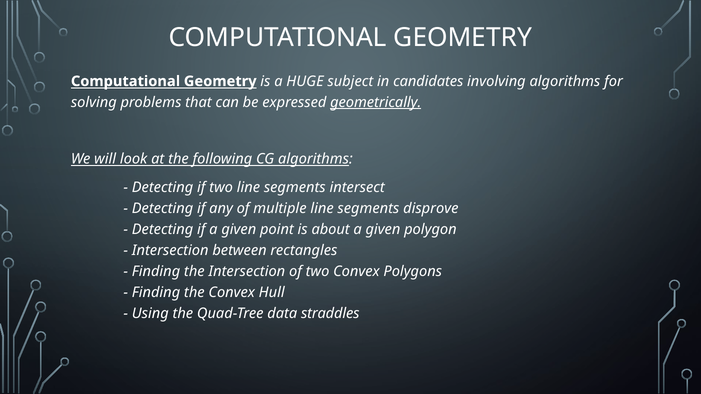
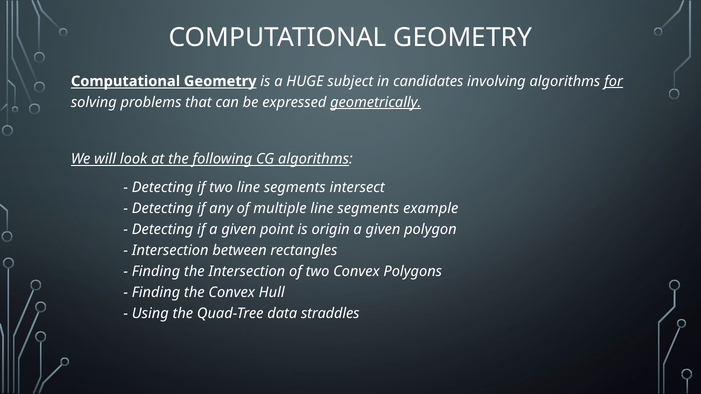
for underline: none -> present (613, 81)
disprove: disprove -> example (431, 208)
about: about -> origin (331, 230)
